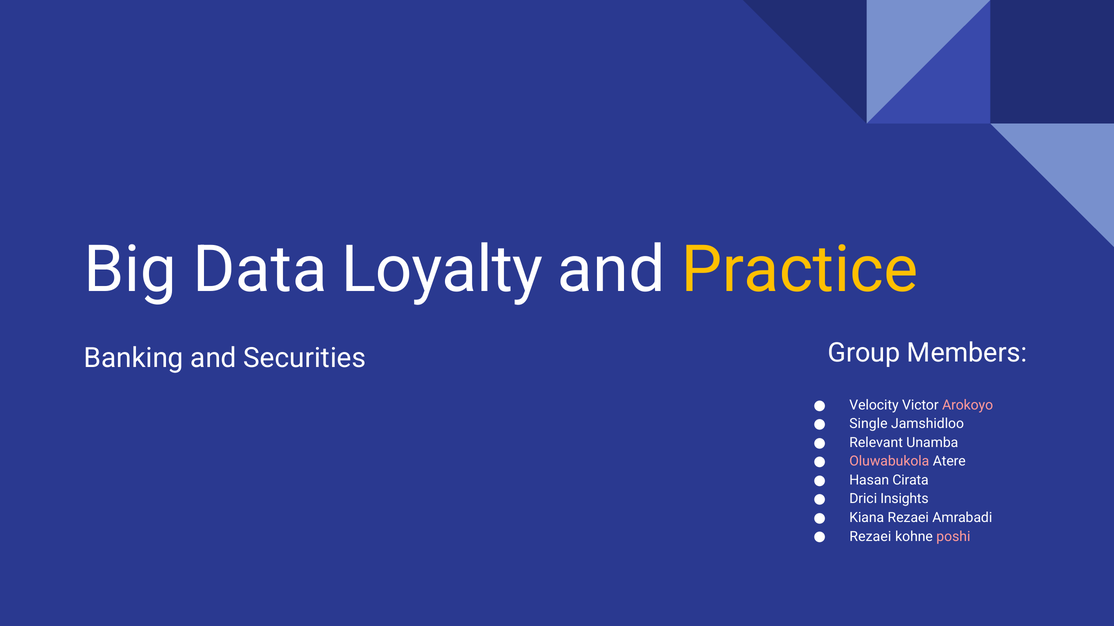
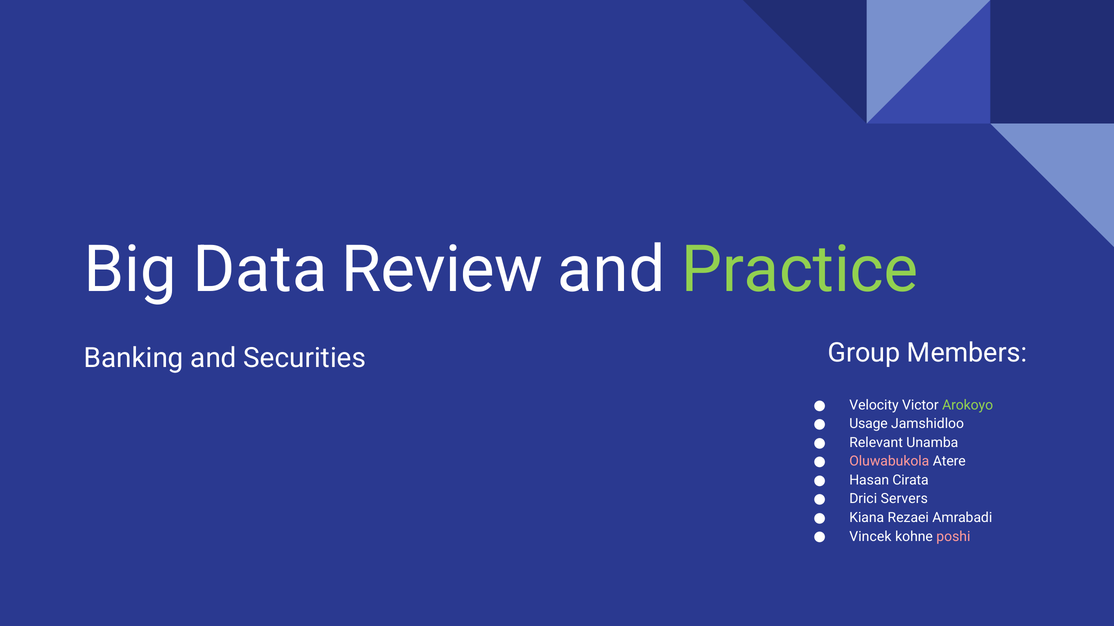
Loyalty: Loyalty -> Review (442, 270)
Practice colour: yellow -> light green (800, 270)
Arokoyo colour: pink -> light green (968, 406)
Single: Single -> Usage (868, 424)
Insights: Insights -> Servers (904, 499)
Rezaei: Rezaei -> Vincek (870, 537)
